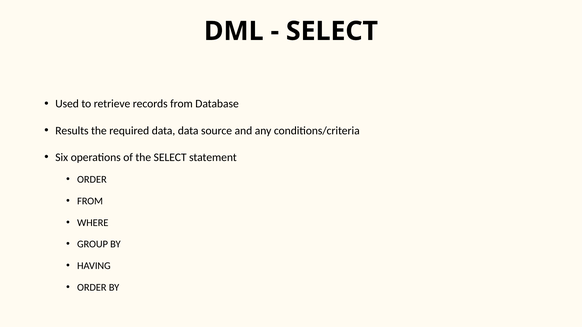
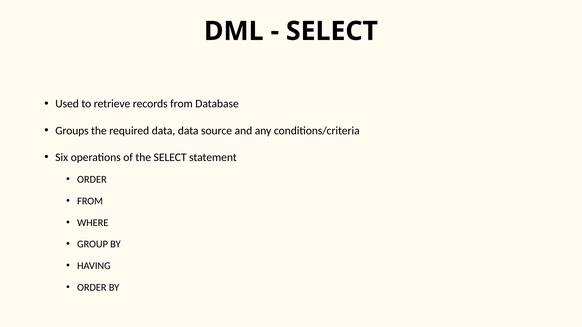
Results: Results -> Groups (72, 131)
